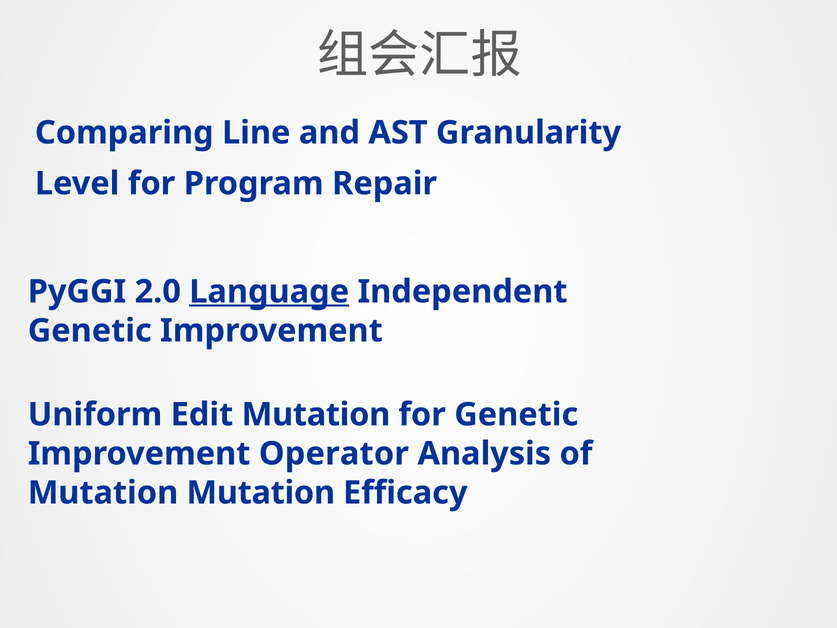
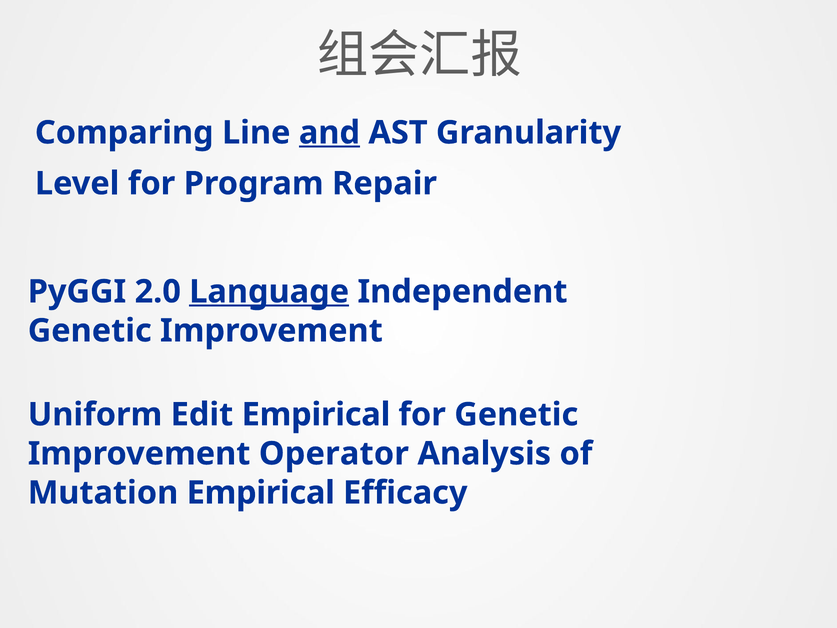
and underline: none -> present (329, 133)
Edit Mutation: Mutation -> Empirical (316, 414)
Mutation Mutation: Mutation -> Empirical (261, 493)
